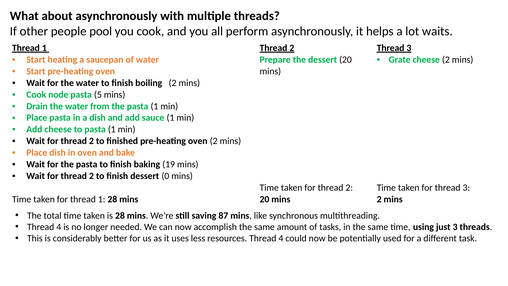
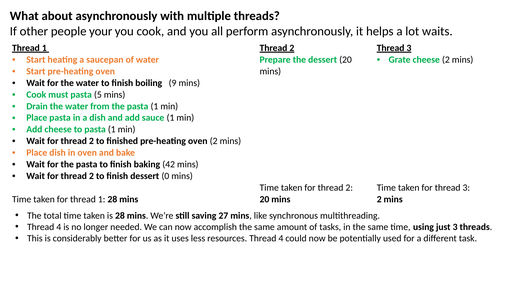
pool: pool -> your (101, 31)
boiling 2: 2 -> 9 (173, 83)
node: node -> must (58, 94)
19: 19 -> 42 (169, 164)
87: 87 -> 27 (223, 215)
